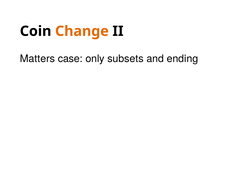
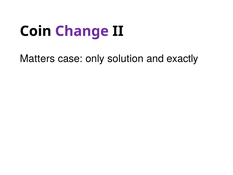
Change colour: orange -> purple (82, 31)
subsets: subsets -> solution (125, 59)
ending: ending -> exactly (182, 59)
